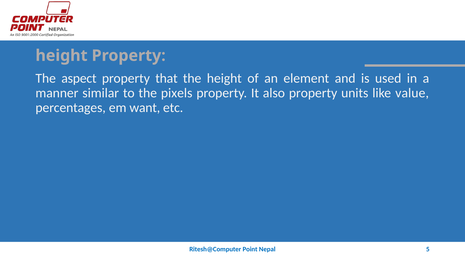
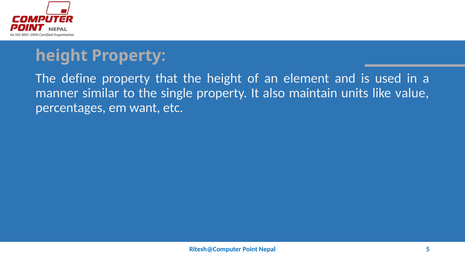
aspect: aspect -> define (79, 79)
pixels: pixels -> single (177, 93)
also property: property -> maintain (313, 93)
